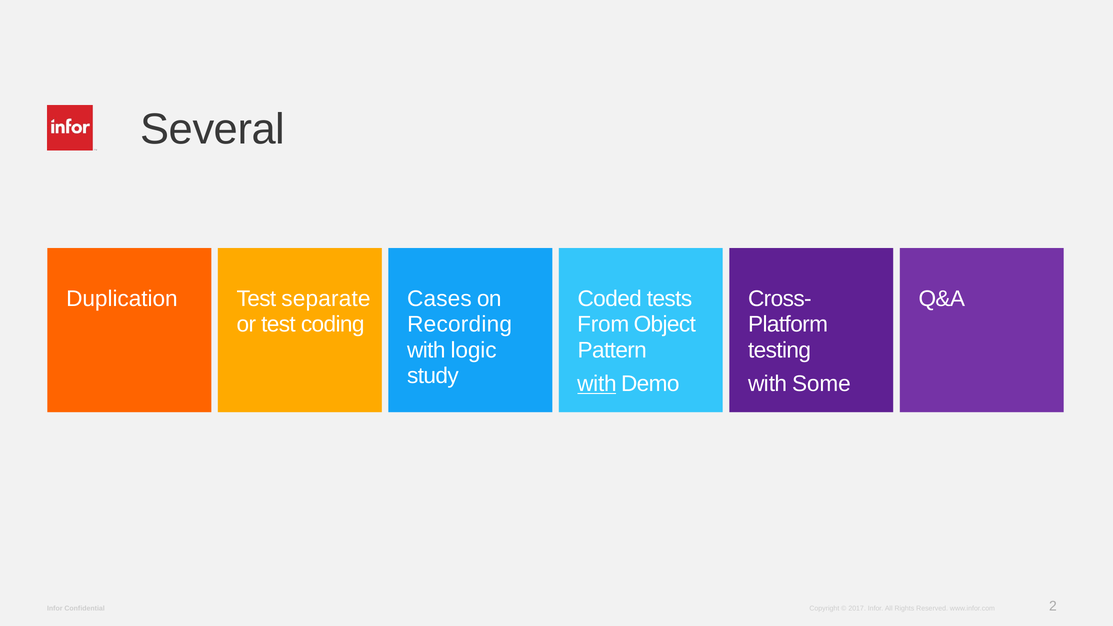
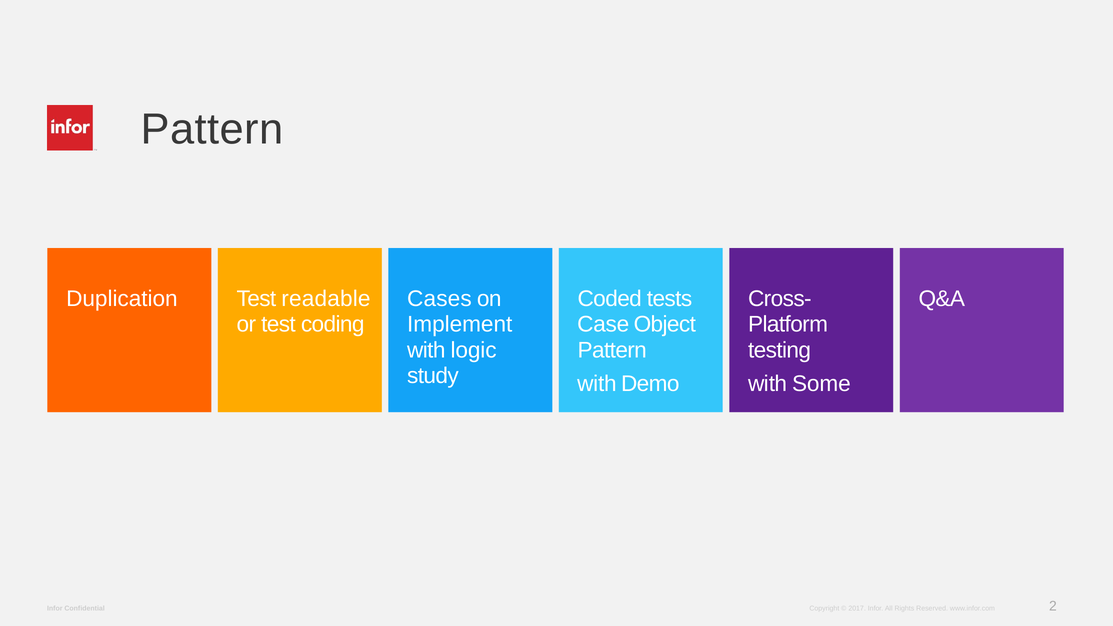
Several: Several -> Pattern (212, 130)
separate: separate -> readable (326, 299)
Recording: Recording -> Implement (460, 324)
From: From -> Case (603, 324)
with underline: present -> none (597, 384)
